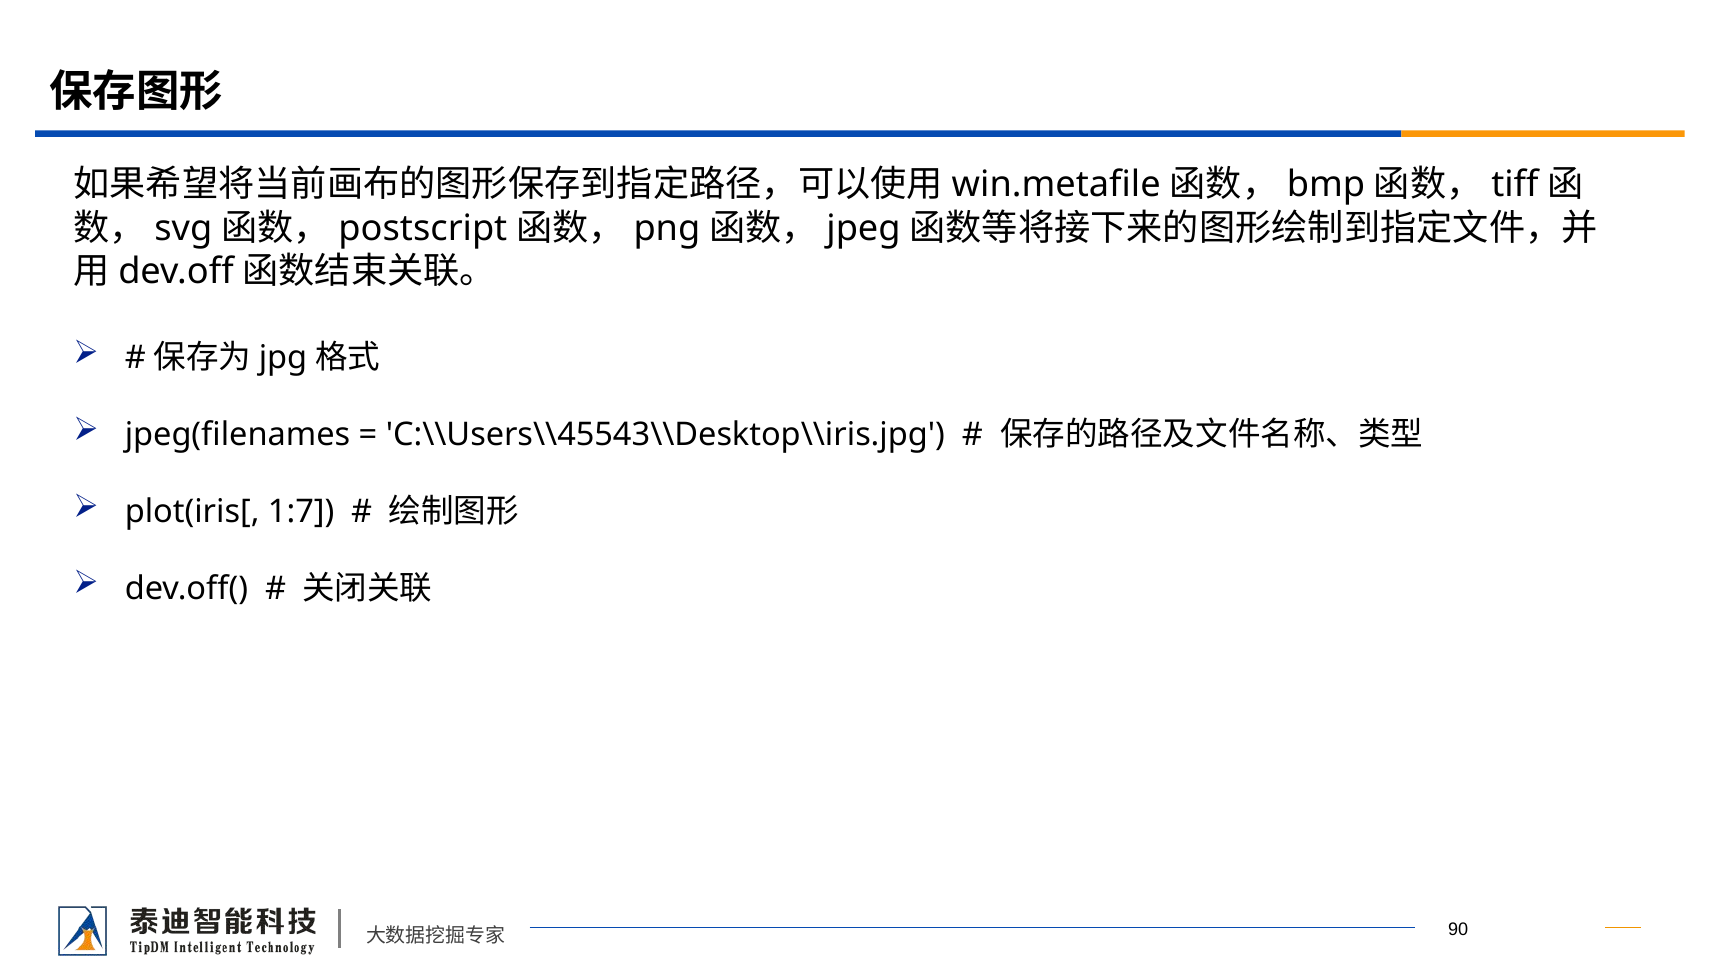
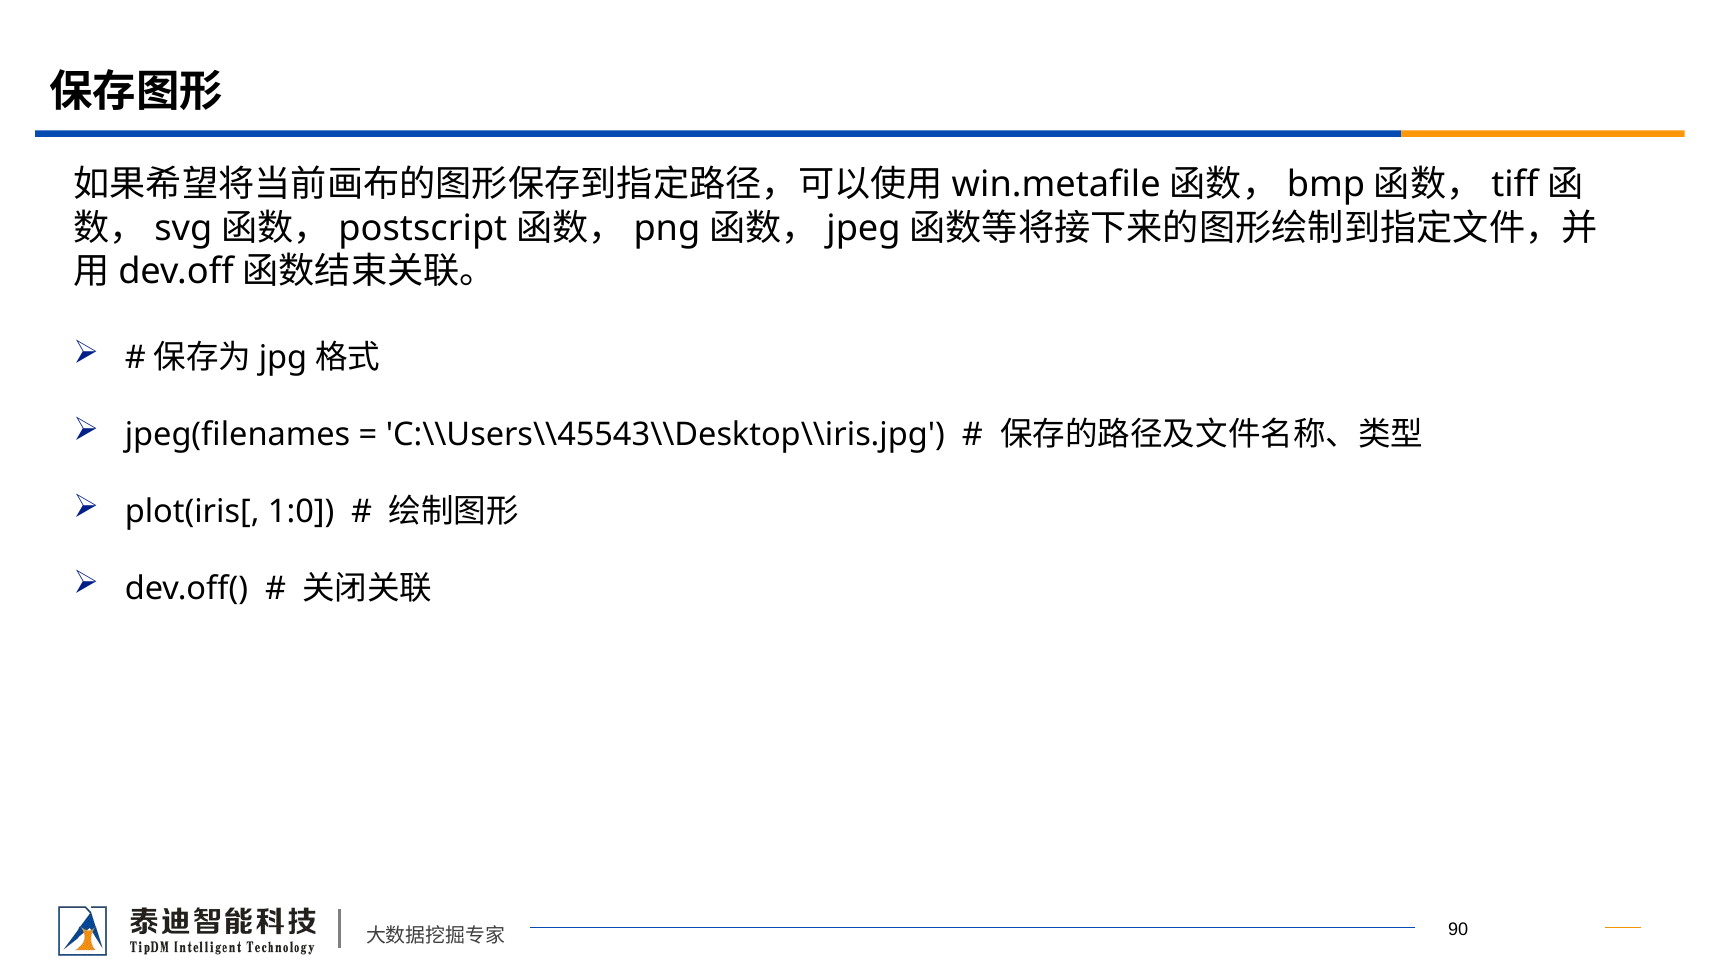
1:7: 1:7 -> 1:0 (301, 511)
